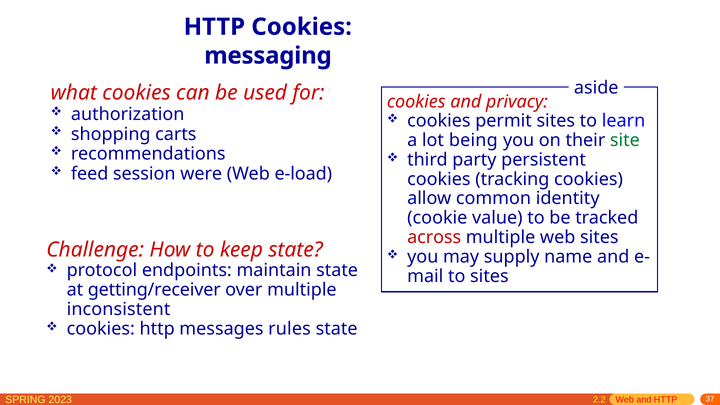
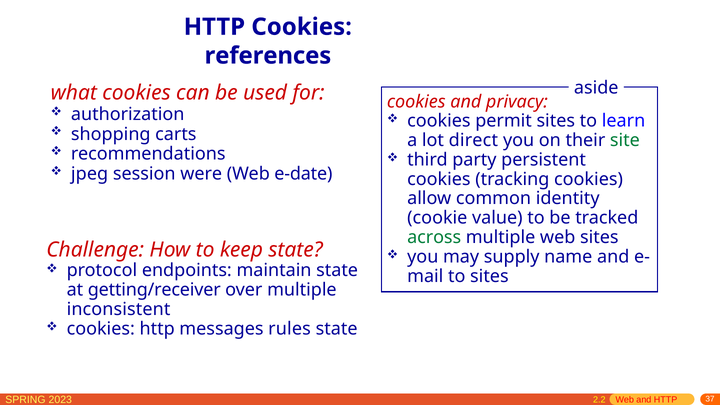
messaging: messaging -> references (268, 56)
being: being -> direct (473, 140)
feed: feed -> jpeg (90, 174)
e-load: e-load -> e-date (303, 174)
across colour: red -> green (434, 237)
